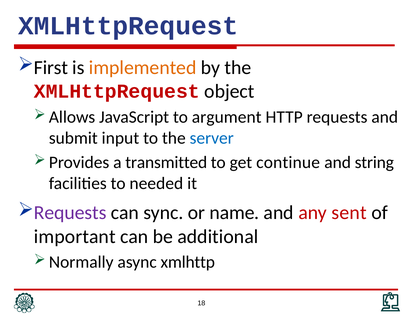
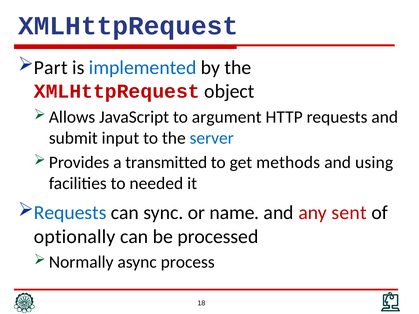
First: First -> Part (51, 68)
implemented colour: orange -> blue (143, 68)
continue: continue -> methods (288, 163)
string: string -> using (374, 163)
Requests colour: purple -> blue (70, 213)
important: important -> optionally (75, 237)
additional: additional -> processed (218, 237)
xmlhttp: xmlhttp -> process (188, 262)
